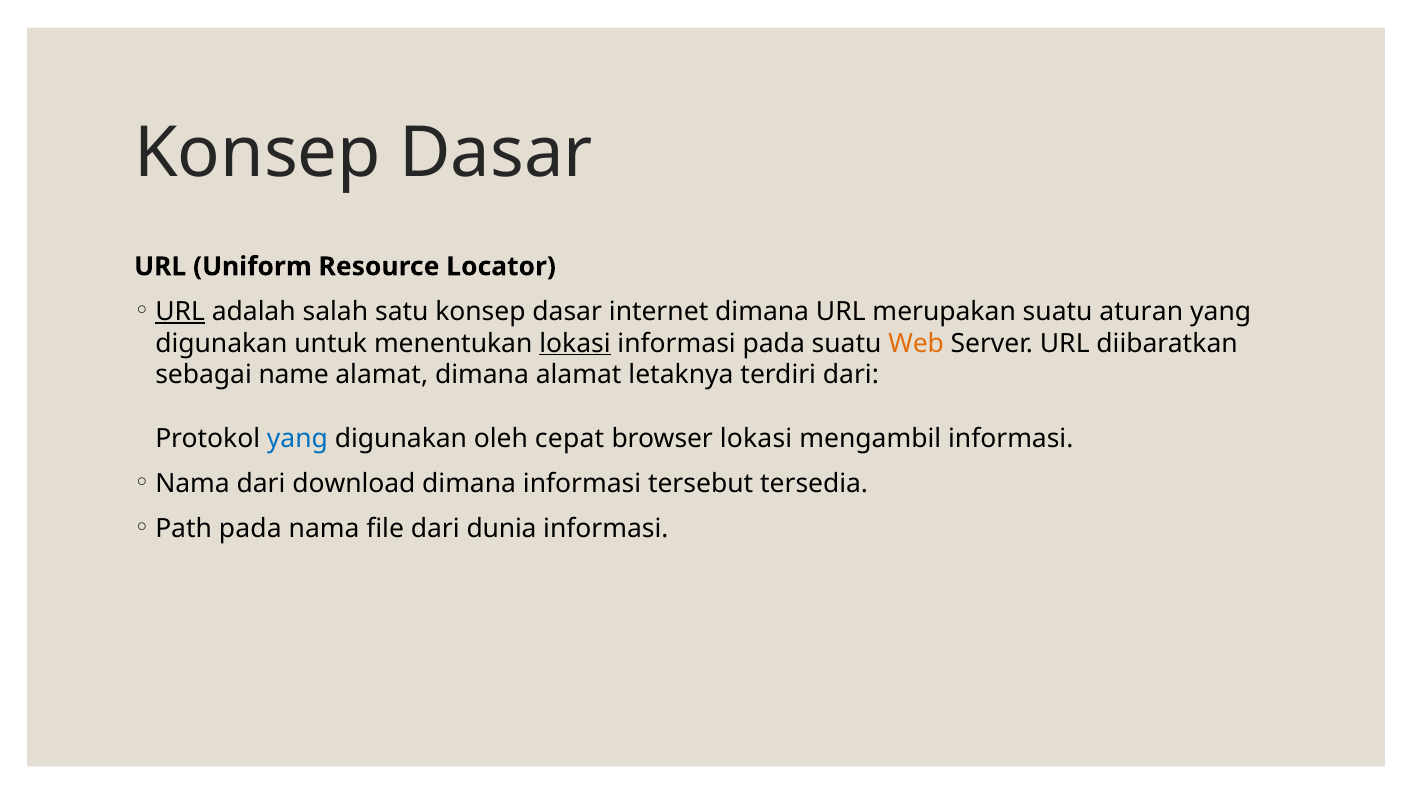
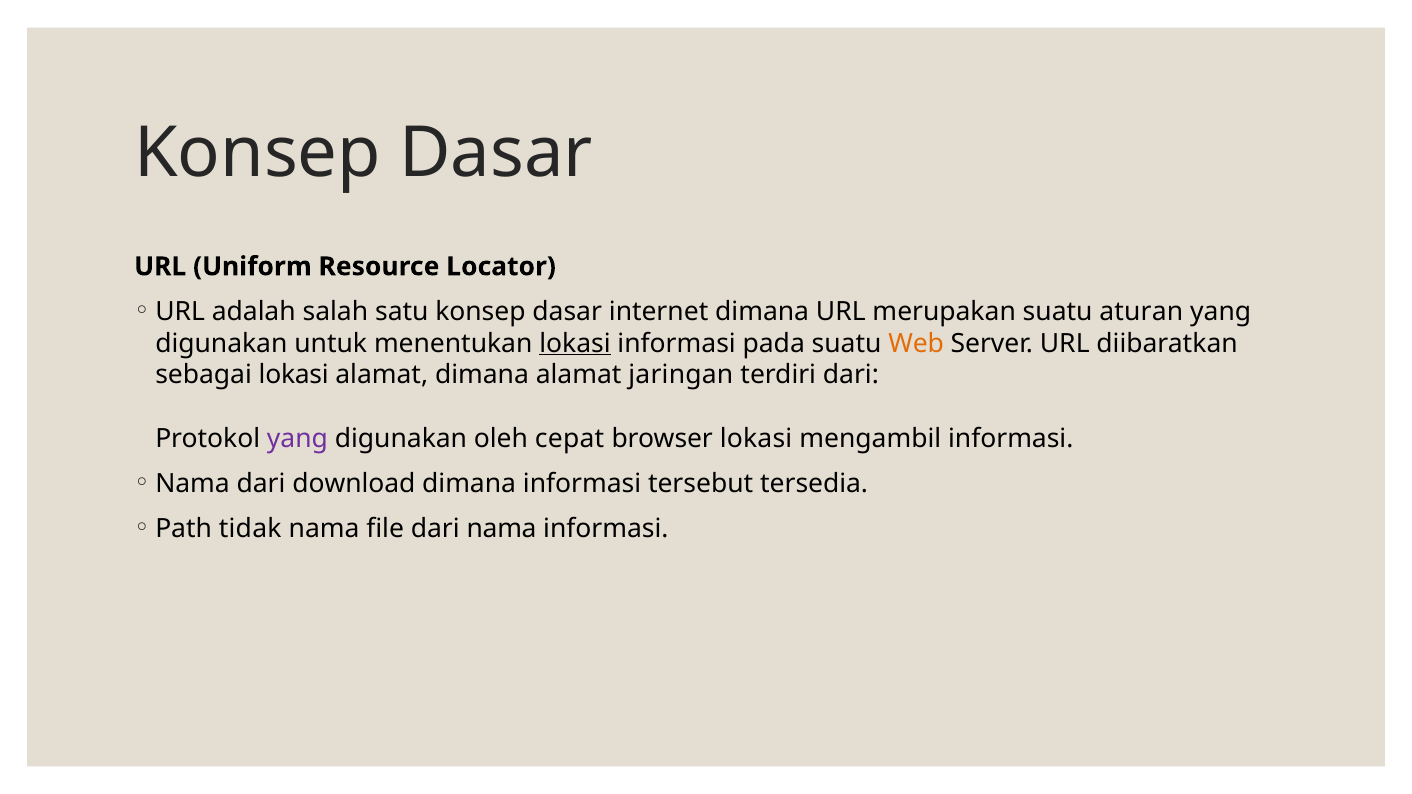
URL underline: present -> none (180, 312)
sebagai name: name -> lokasi (294, 375)
letaknya: letaknya -> jaringan (681, 375)
yang colour: blue -> purple (297, 439)
Path pada: pada -> tidak (250, 529)
dari dunia: dunia -> nama (502, 529)
